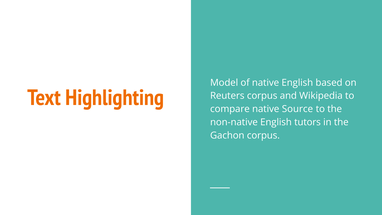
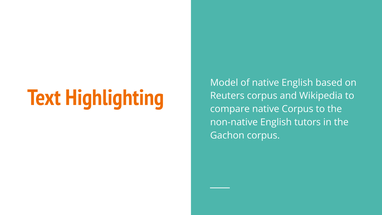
native Source: Source -> Corpus (298, 109)
